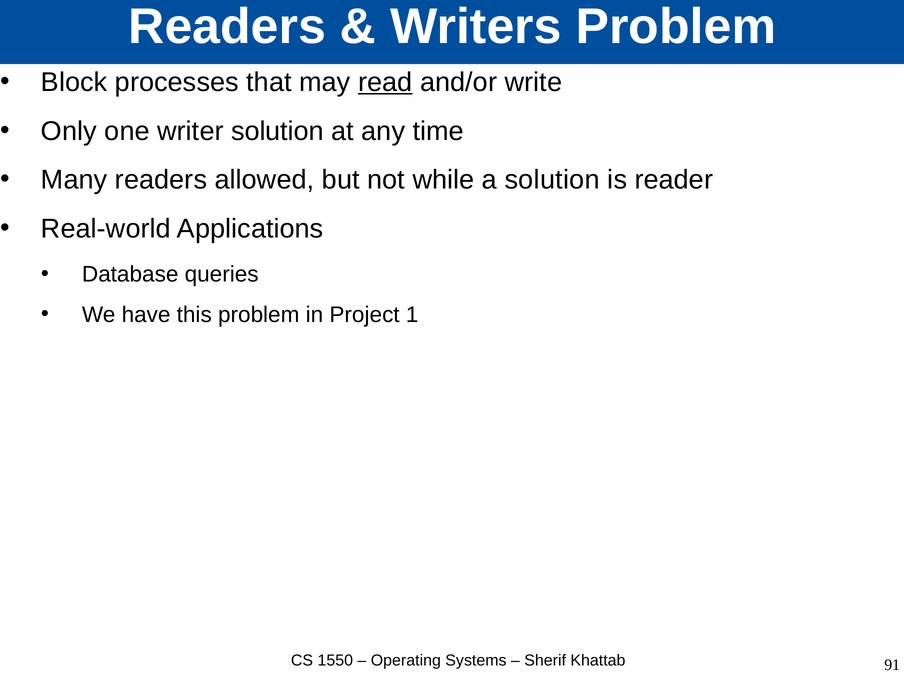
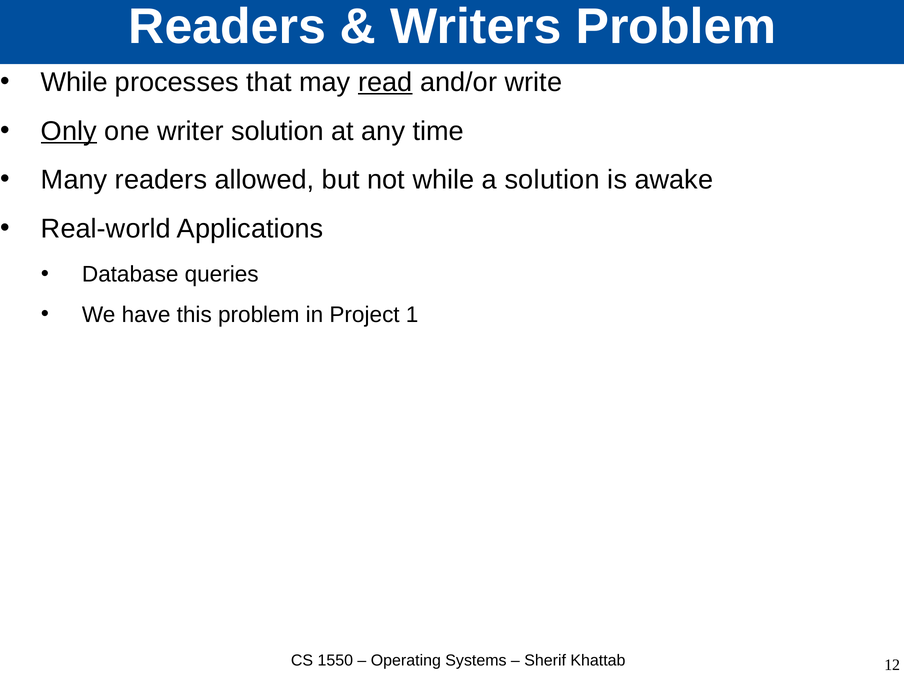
Block: Block -> While (74, 82)
Only underline: none -> present (69, 131)
reader: reader -> awake (674, 180)
91: 91 -> 12 (892, 665)
